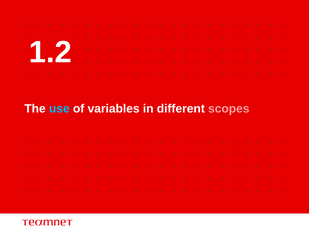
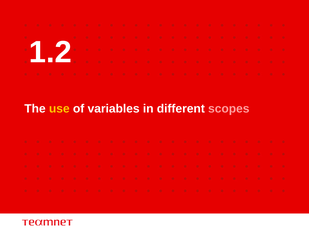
use colour: light blue -> yellow (59, 109)
